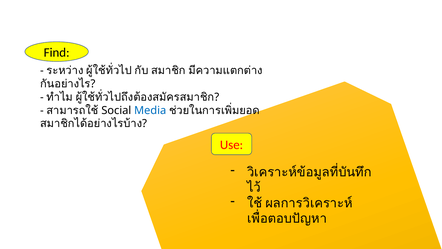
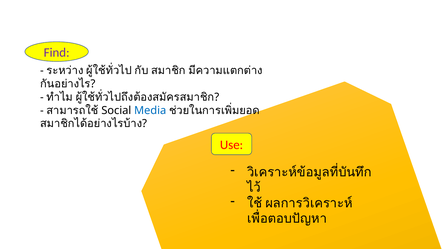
Find colour: black -> purple (57, 52)
